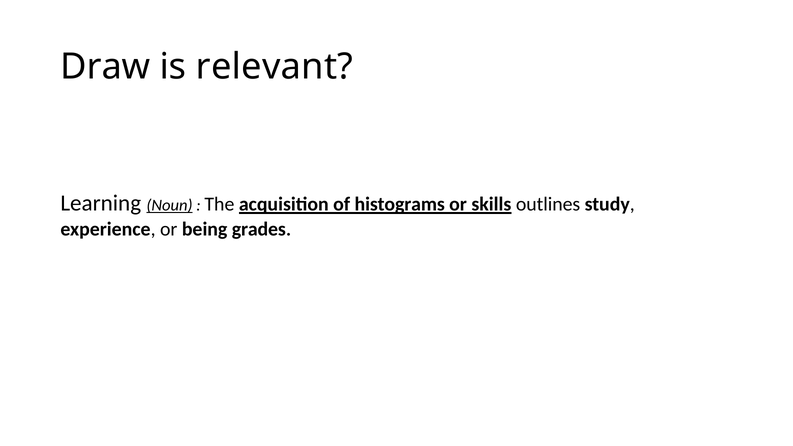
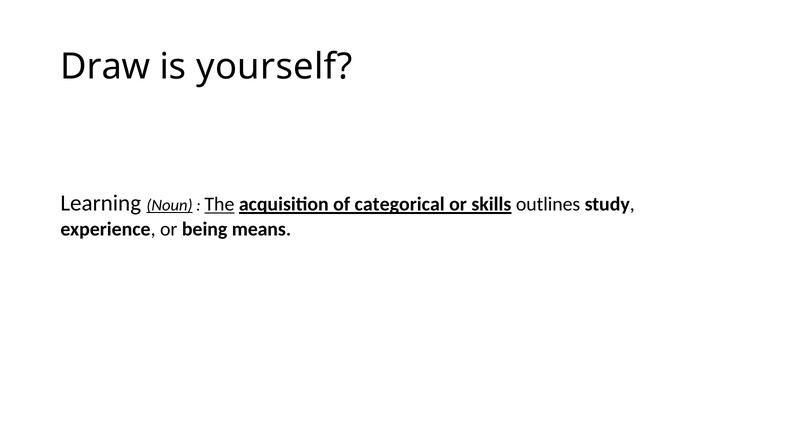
relevant: relevant -> yourself (274, 67)
The underline: none -> present (219, 204)
histograms: histograms -> categorical (400, 204)
grades: grades -> means (259, 229)
